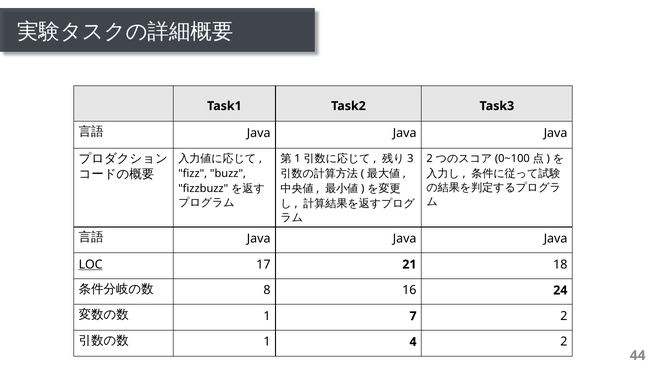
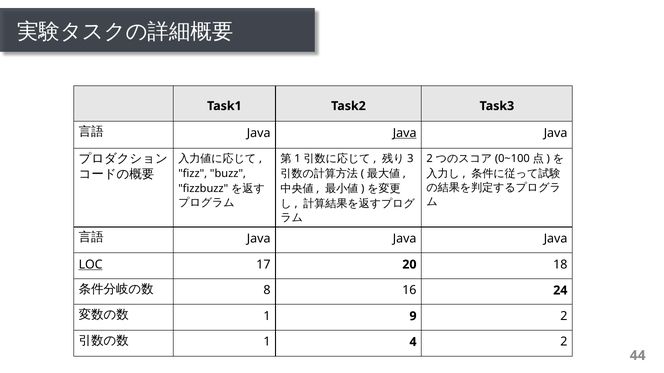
Java underline: none -> present (405, 133)
21: 21 -> 20 (409, 265)
7: 7 -> 9 (413, 317)
